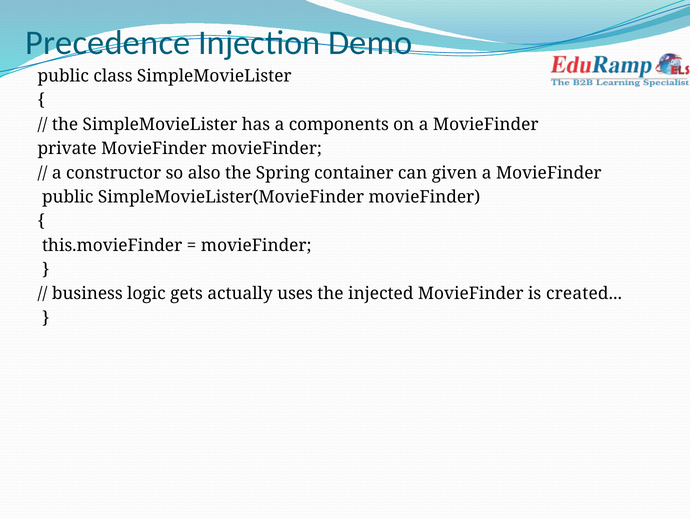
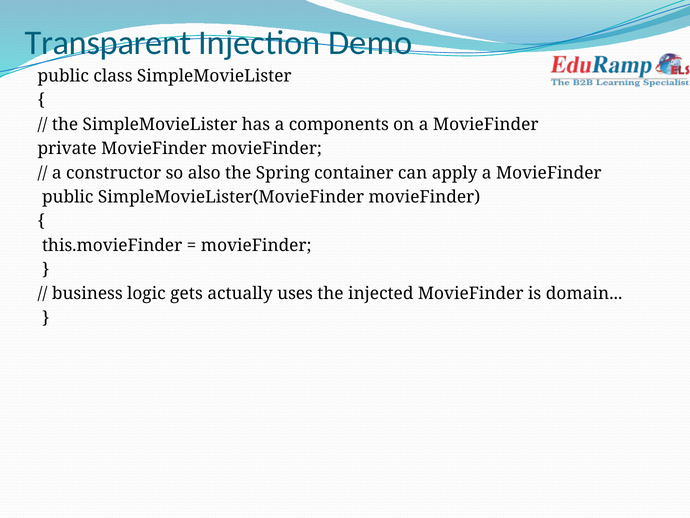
Precedence: Precedence -> Transparent (108, 43)
given: given -> apply (455, 173)
created: created -> domain (584, 293)
